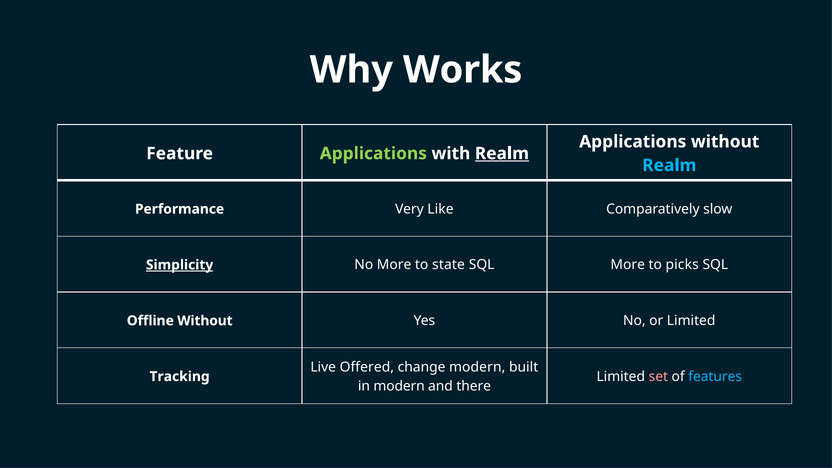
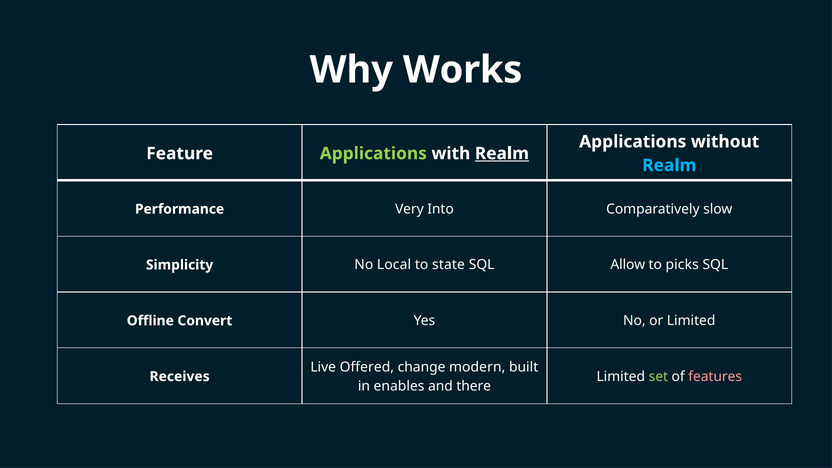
Like: Like -> Into (441, 209)
Simplicity underline: present -> none (180, 265)
No More: More -> Local (394, 265)
SQL More: More -> Allow (628, 265)
Offline Without: Without -> Convert (205, 321)
set colour: pink -> light green (658, 377)
features colour: light blue -> pink (715, 377)
Tracking: Tracking -> Receives (180, 377)
in modern: modern -> enables (399, 386)
